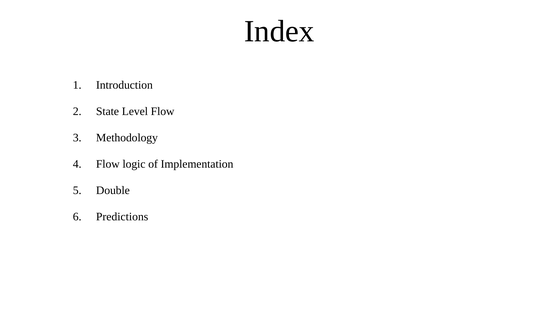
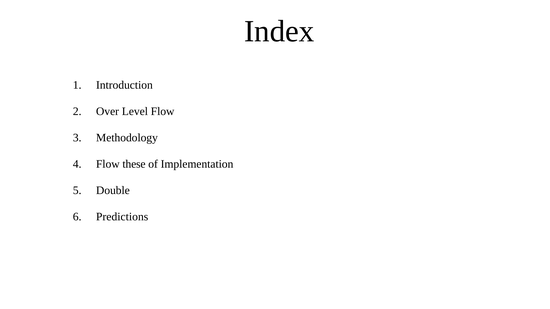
State: State -> Over (108, 111)
logic: logic -> these (134, 164)
